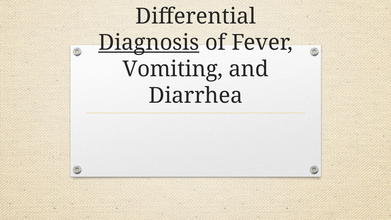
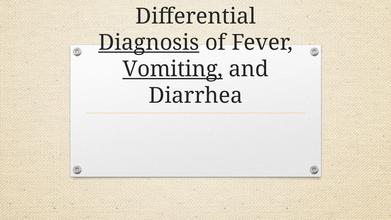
Vomiting underline: none -> present (173, 69)
